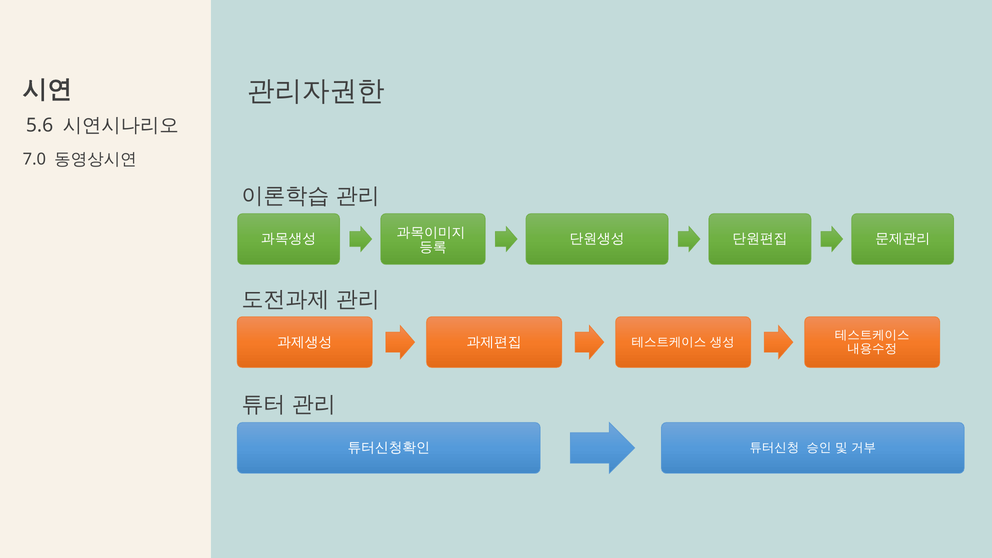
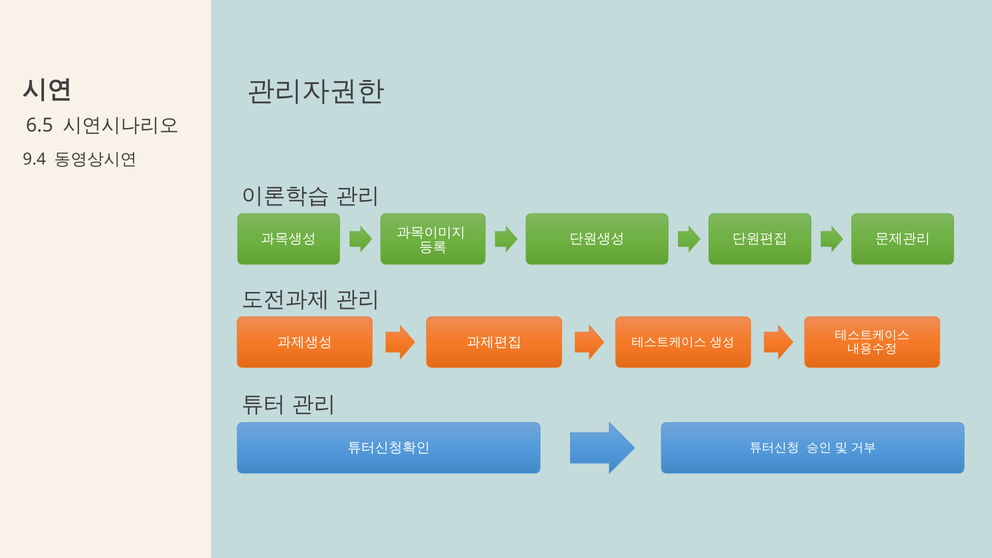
5.6: 5.6 -> 6.5 (40, 125)
7.0: 7.0 -> 9.4 (34, 159)
